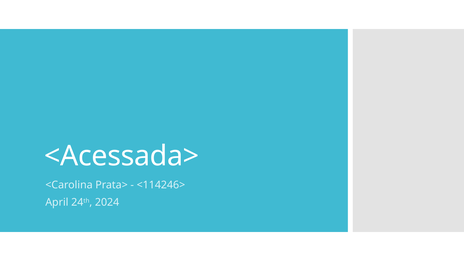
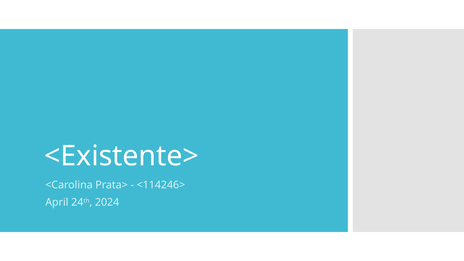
<Acessada>: <Acessada> -> <Existente> (122, 156)
